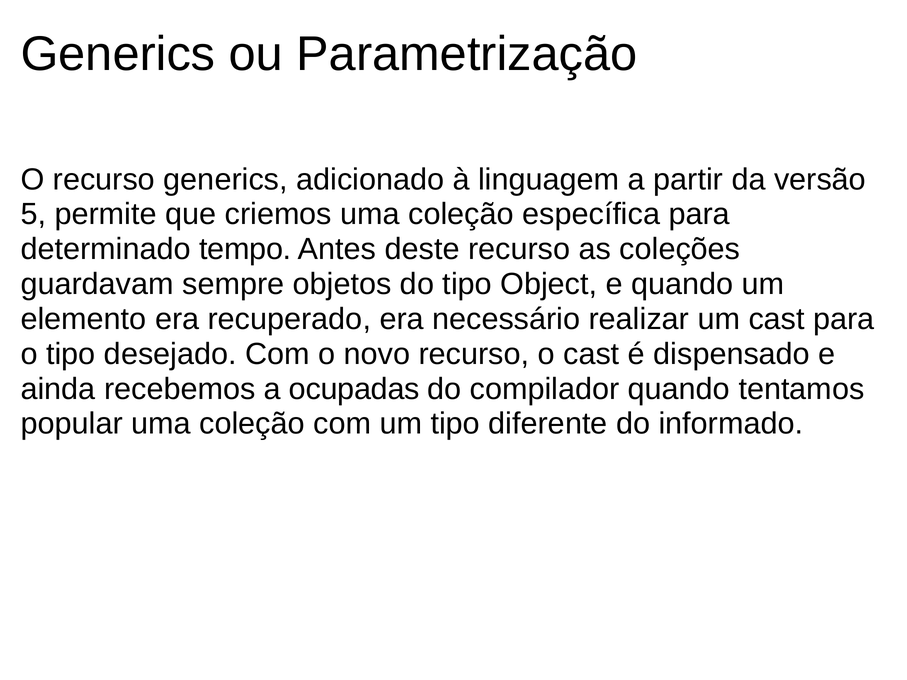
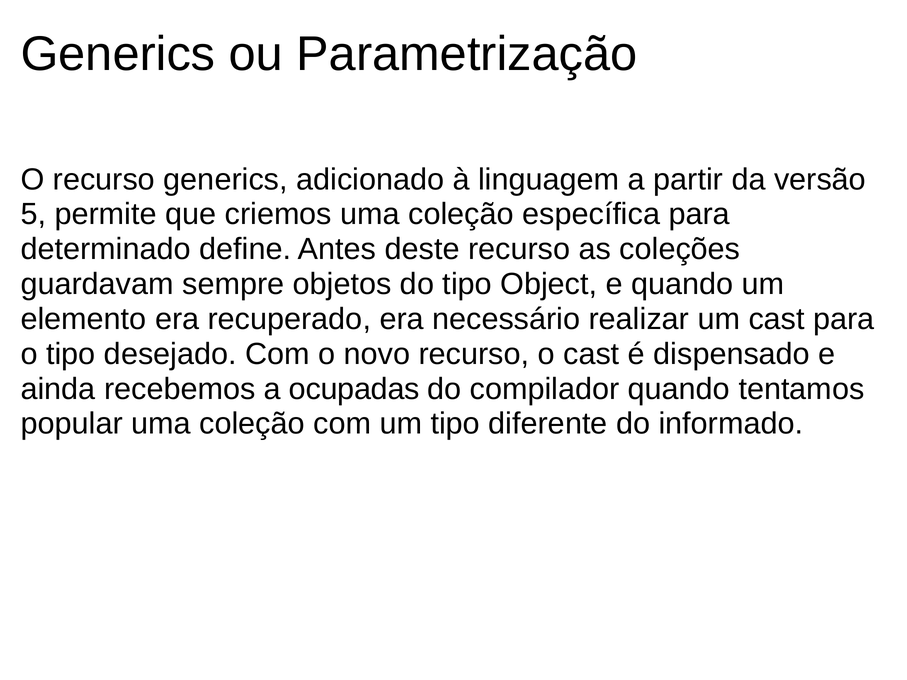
tempo: tempo -> define (245, 249)
